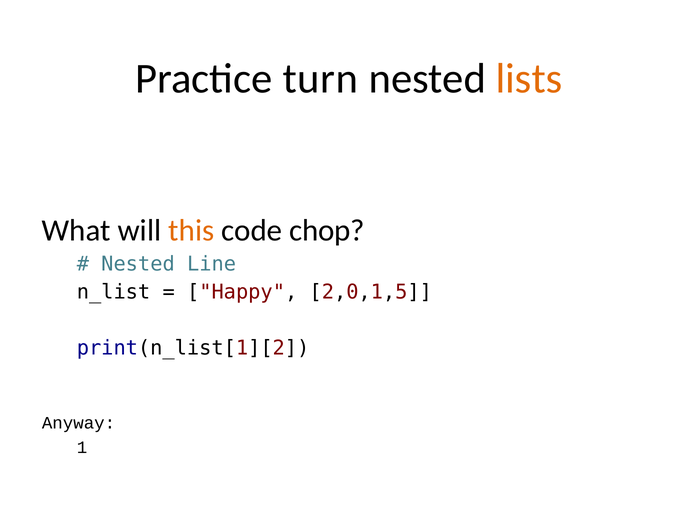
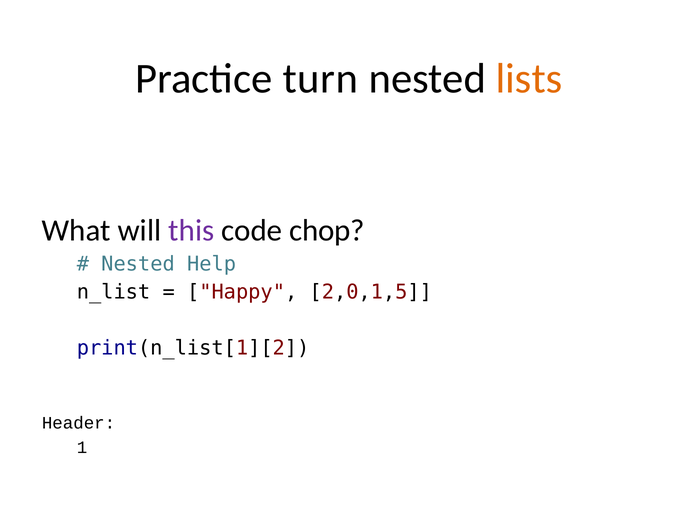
this colour: orange -> purple (191, 231)
Line: Line -> Help (212, 264)
Anyway: Anyway -> Header (79, 423)
